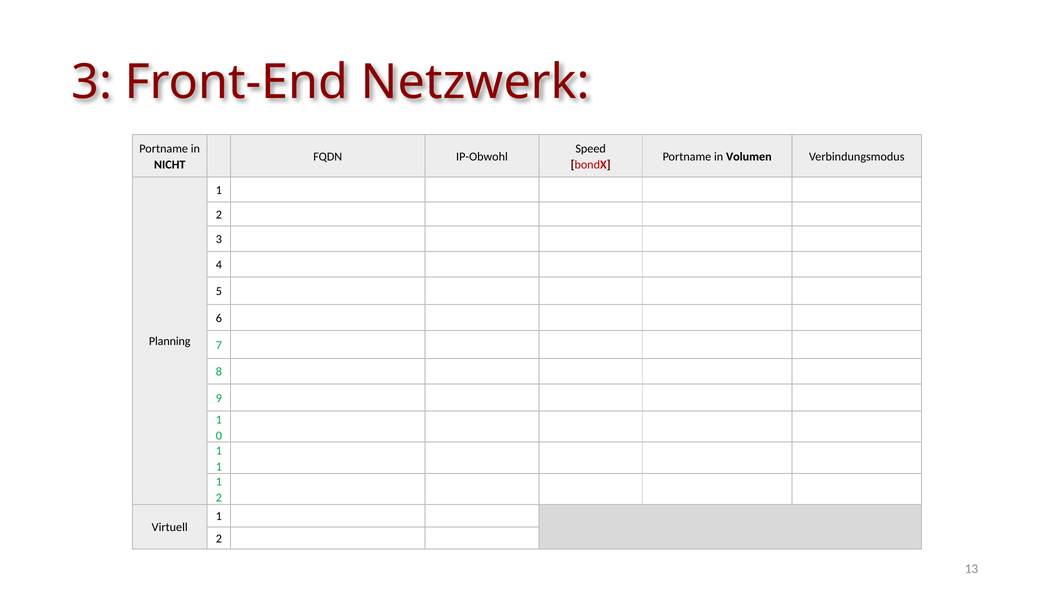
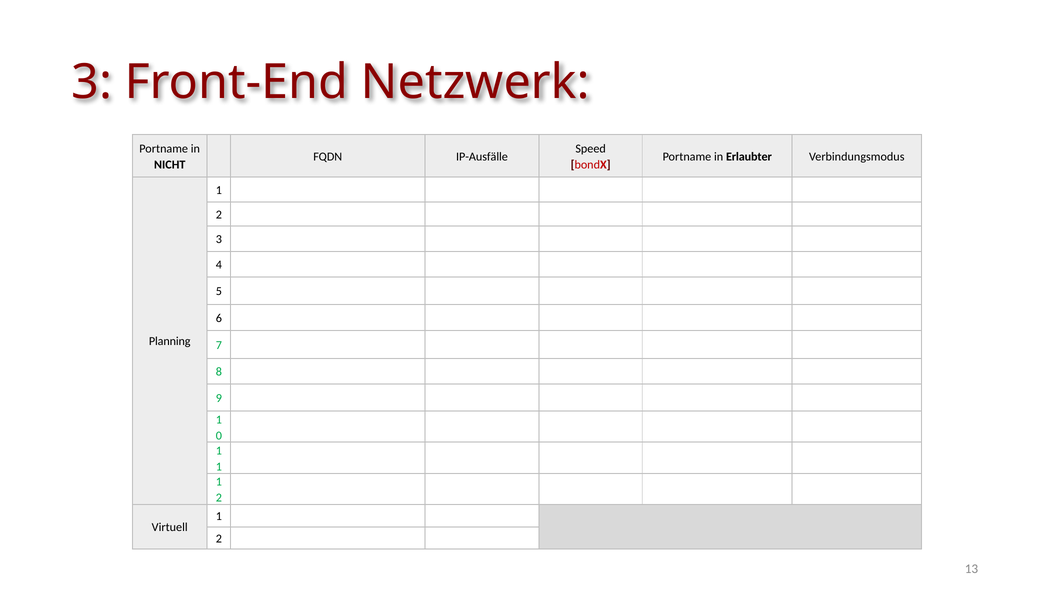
IP-Obwohl: IP-Obwohl -> IP-Ausfälle (482, 156)
Volumen: Volumen -> Erlaubter (749, 156)
